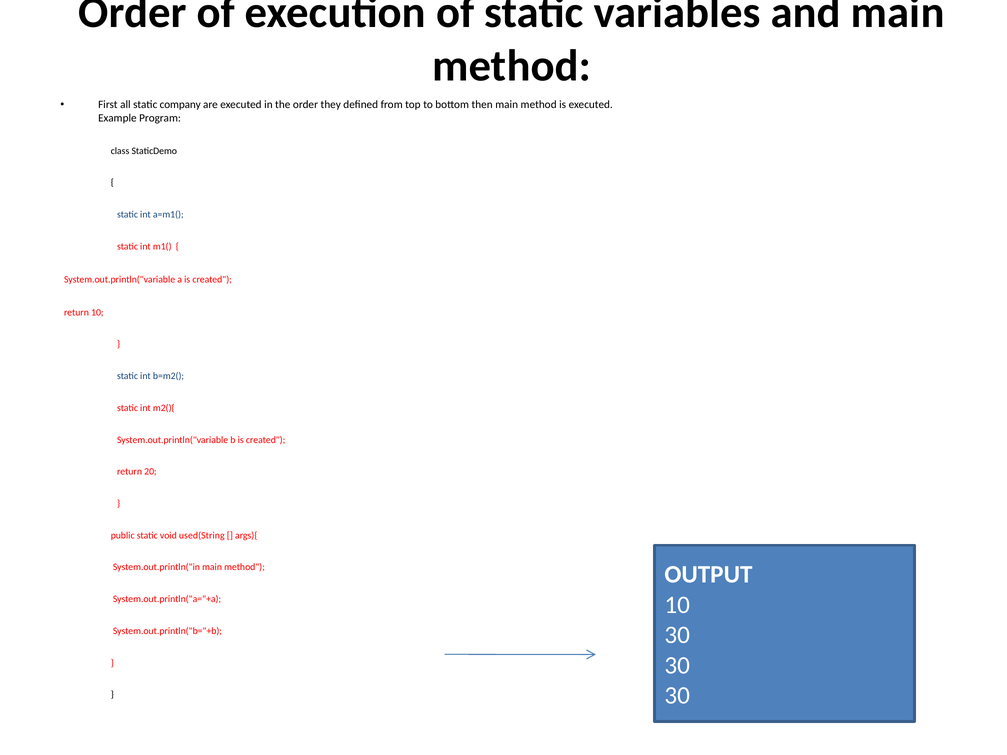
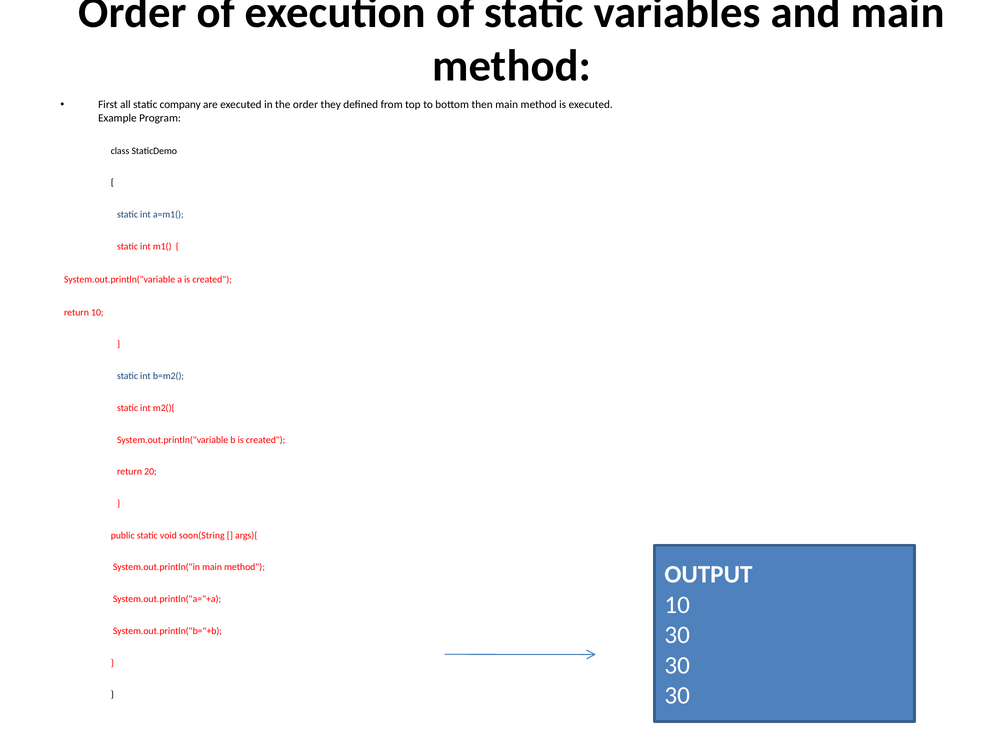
used(String: used(String -> soon(String (202, 536)
